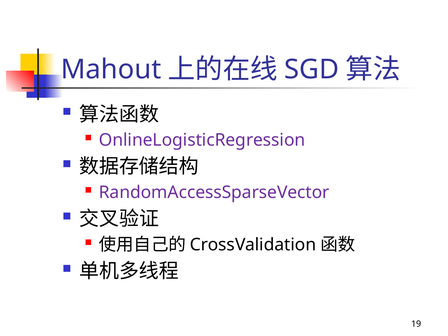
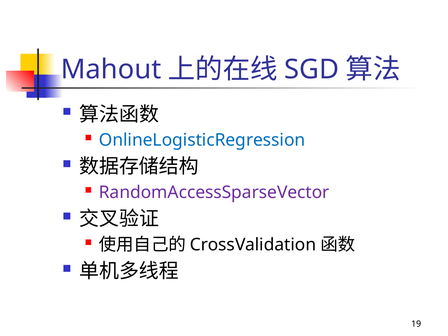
OnlineLogisticRegression colour: purple -> blue (202, 140)
